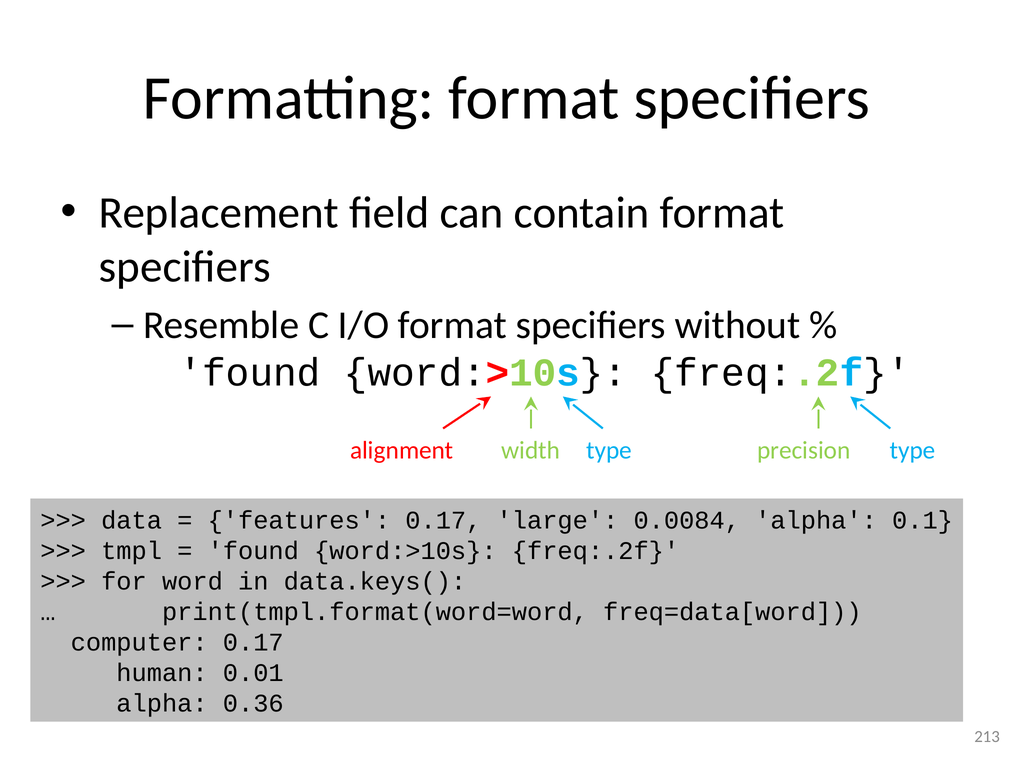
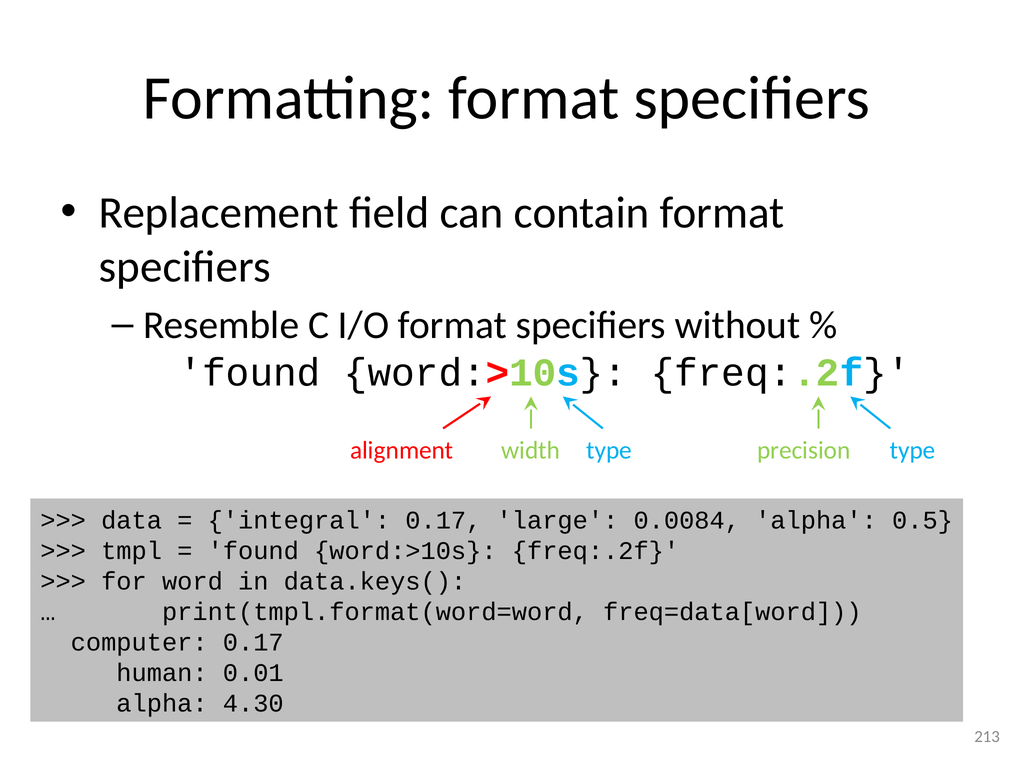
features: features -> integral (299, 520)
0.1: 0.1 -> 0.5 (923, 520)
0.36: 0.36 -> 4.30 (253, 703)
